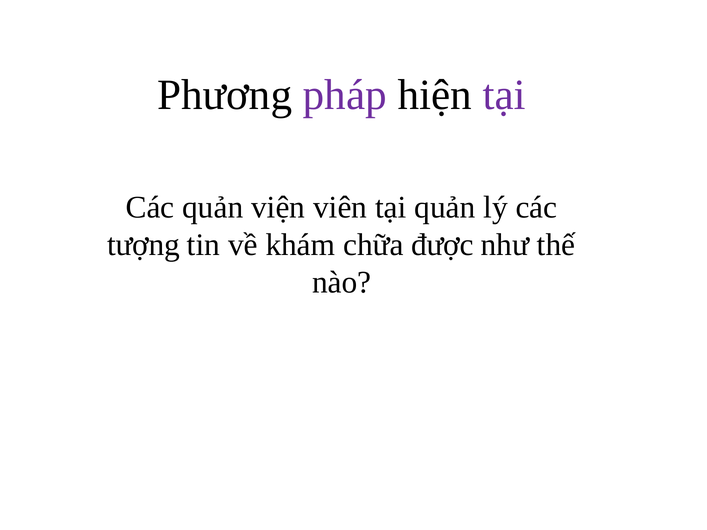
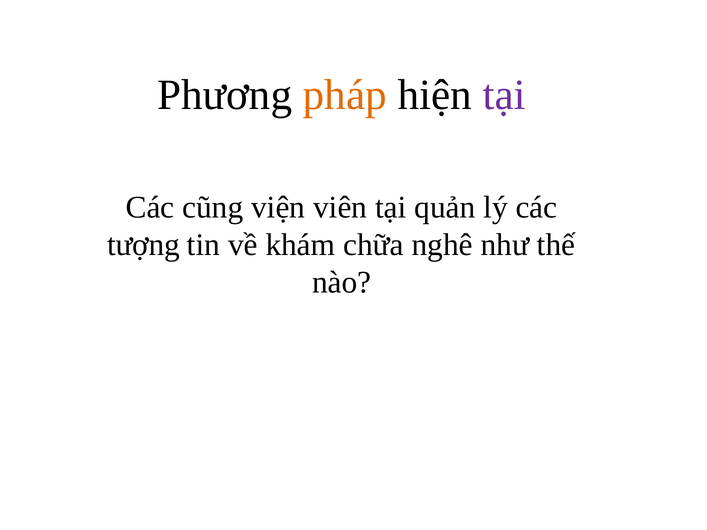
pháp colour: purple -> orange (345, 95)
Các quản: quản -> cũng (213, 207)
được: được -> nghê (442, 245)
